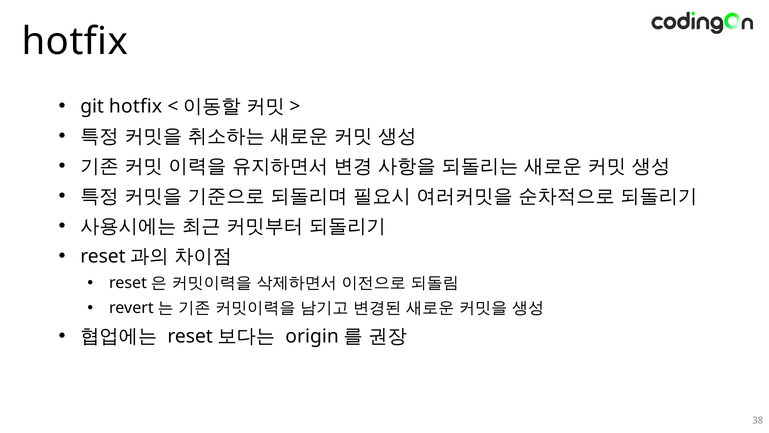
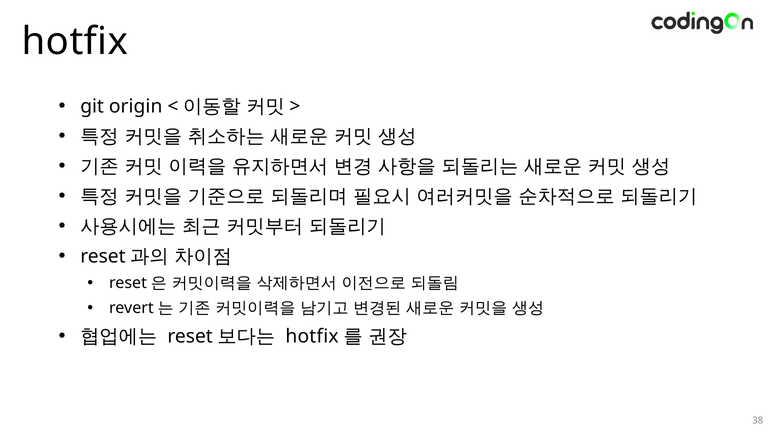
git hotfix: hotfix -> origin (136, 106)
origin: origin -> hotfix (312, 336)
